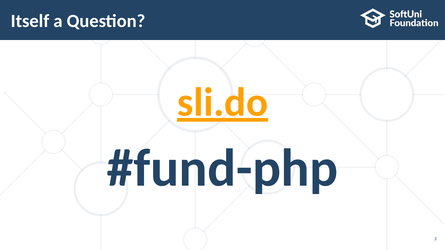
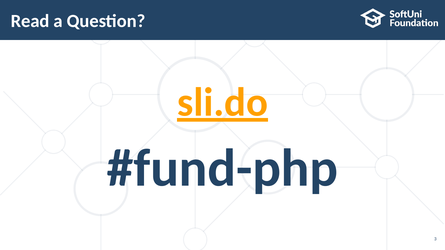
Itself: Itself -> Read (30, 21)
